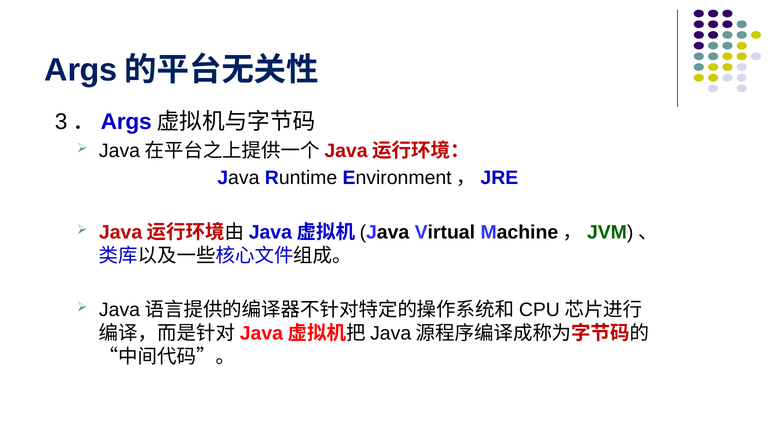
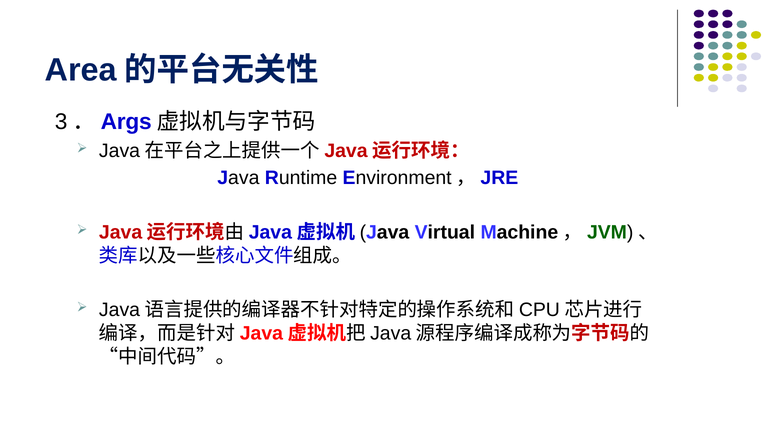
Args: Args -> Area (81, 70)
